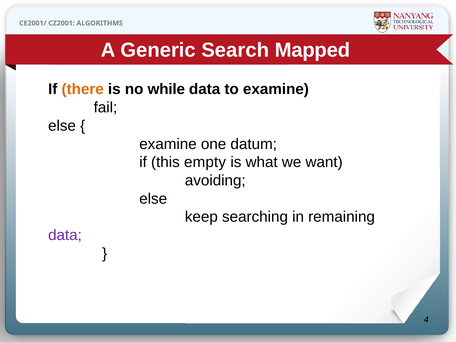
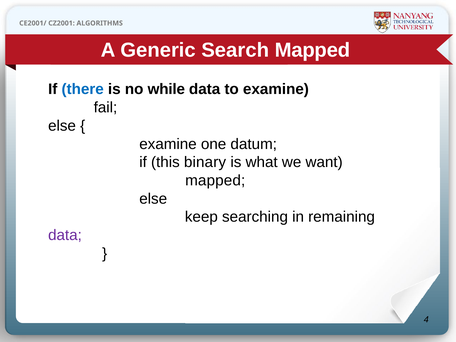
there colour: orange -> blue (83, 89)
empty: empty -> binary (205, 162)
avoiding: avoiding -> mapped (215, 180)
